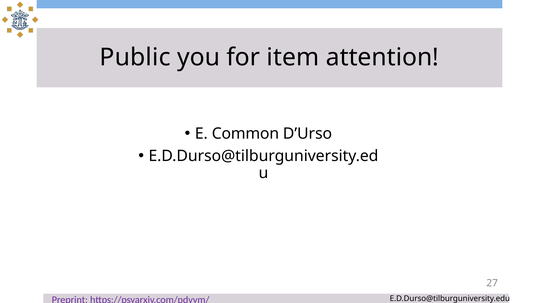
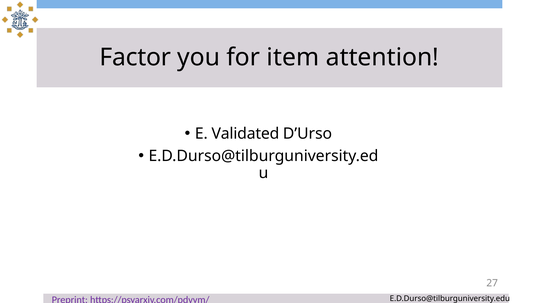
Public: Public -> Factor (135, 58)
Common: Common -> Validated (245, 134)
